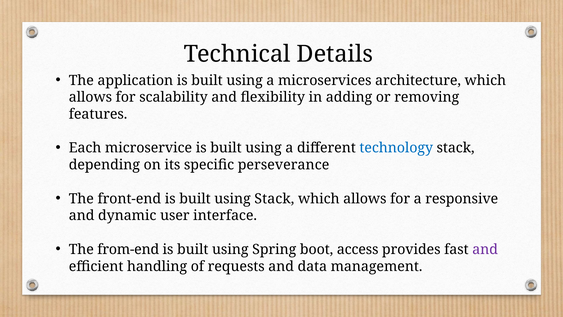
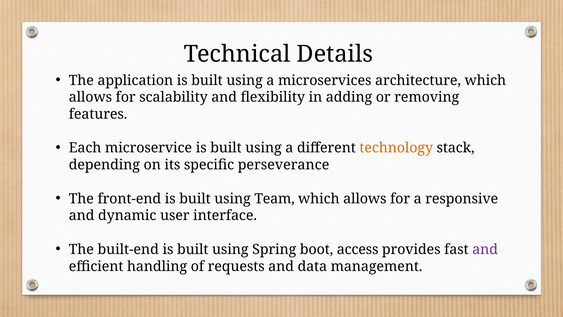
technology colour: blue -> orange (396, 148)
using Stack: Stack -> Team (275, 199)
from-end: from-end -> built-end (128, 249)
